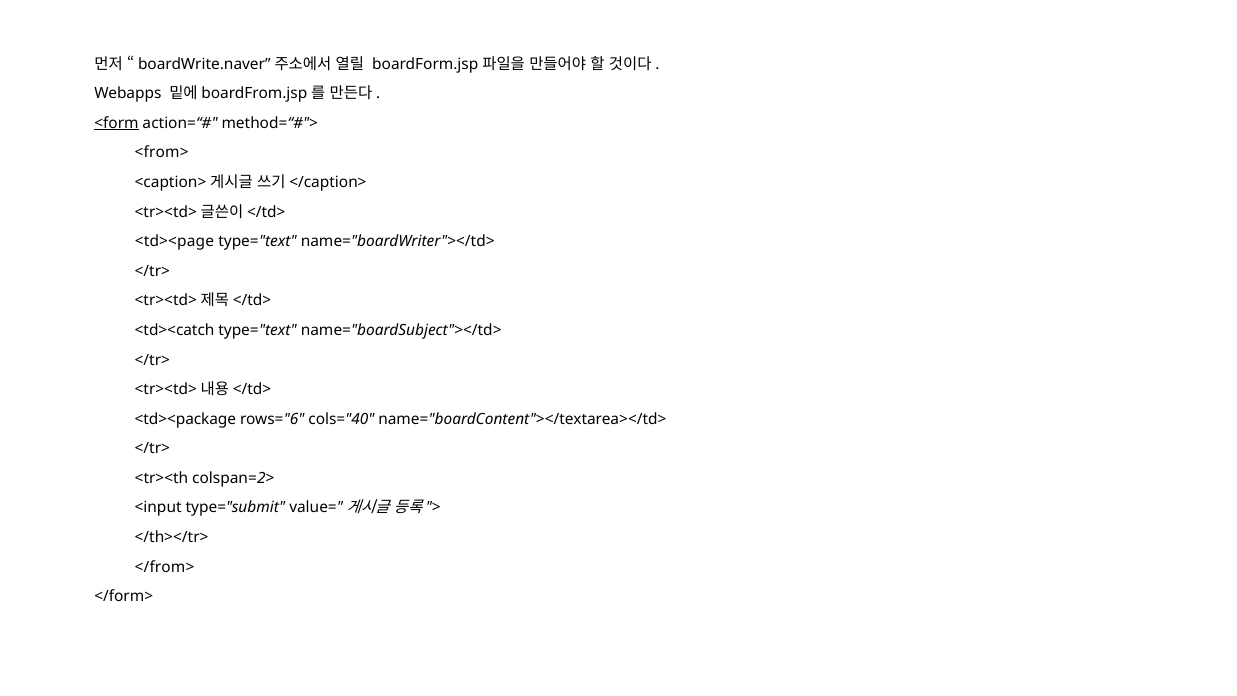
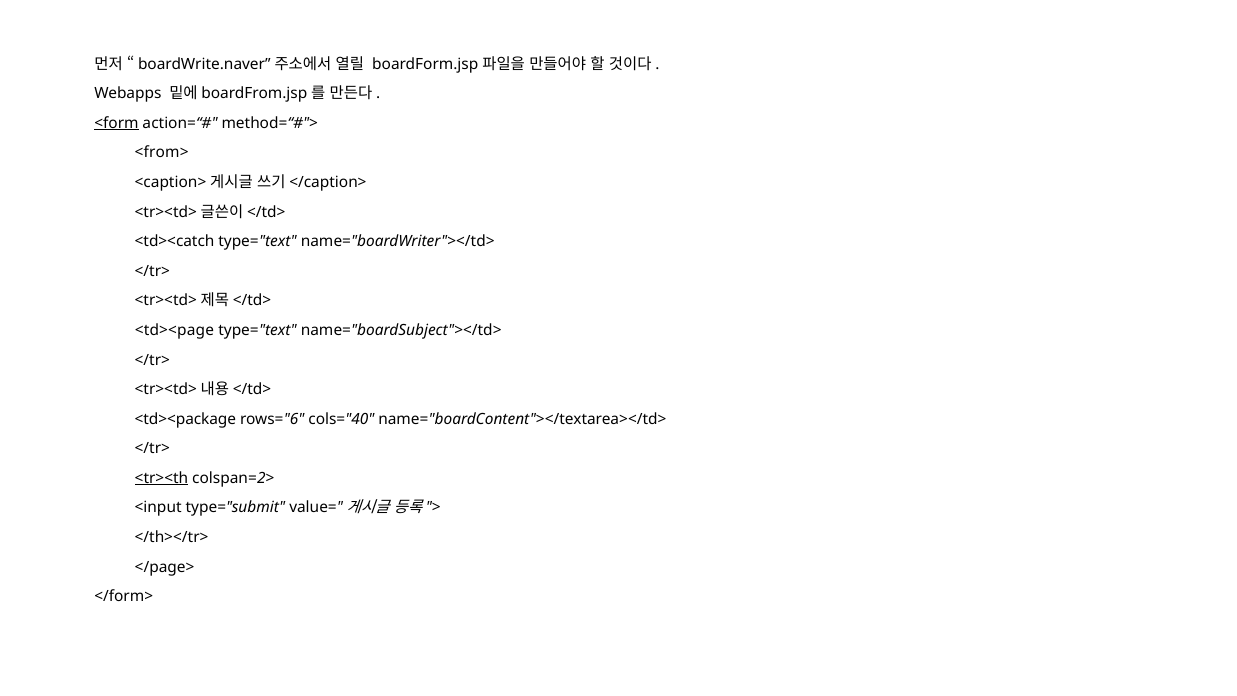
<td><page: <td><page -> <td><catch (175, 241)
<td><catch: <td><catch -> <td><page (174, 330)
<tr><th underline: none -> present (161, 478)
</from>: </from> -> </page> (165, 567)
